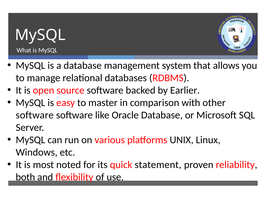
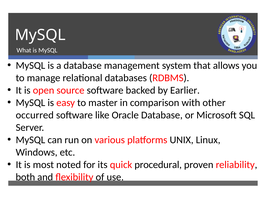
software: software -> occurred (35, 115)
statement: statement -> procedural (158, 165)
